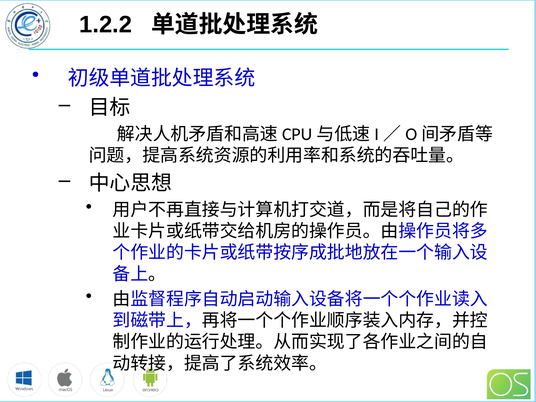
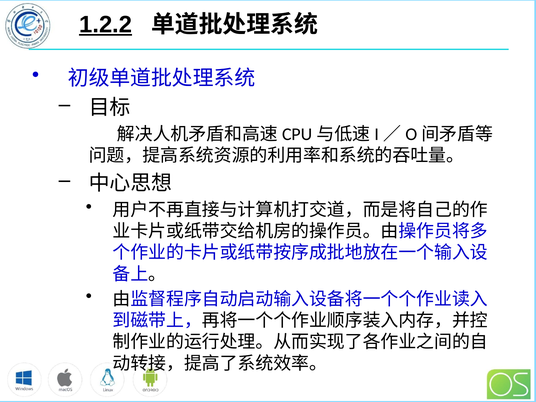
1.2.2 underline: none -> present (106, 25)
